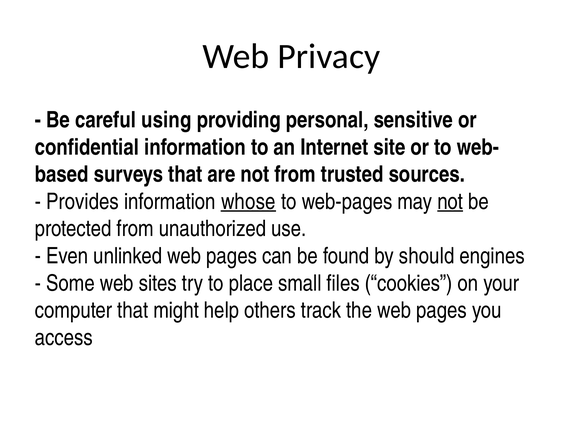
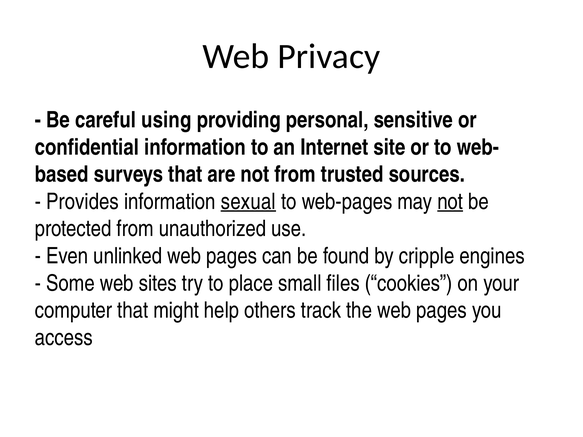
whose: whose -> sexual (248, 202)
should: should -> cripple (427, 256)
